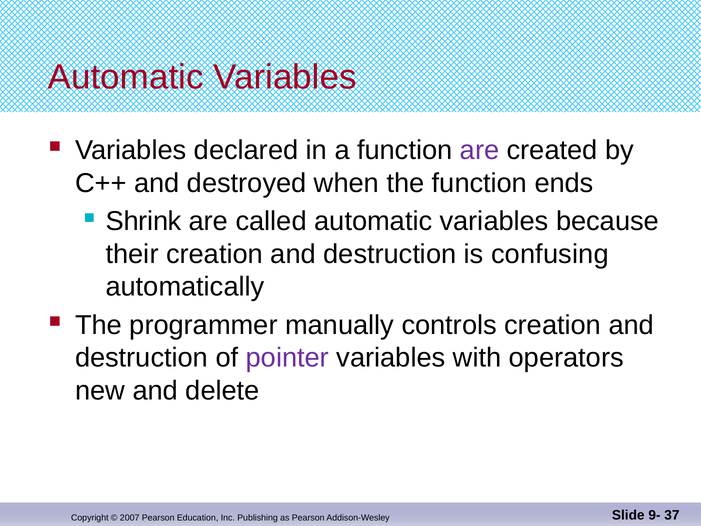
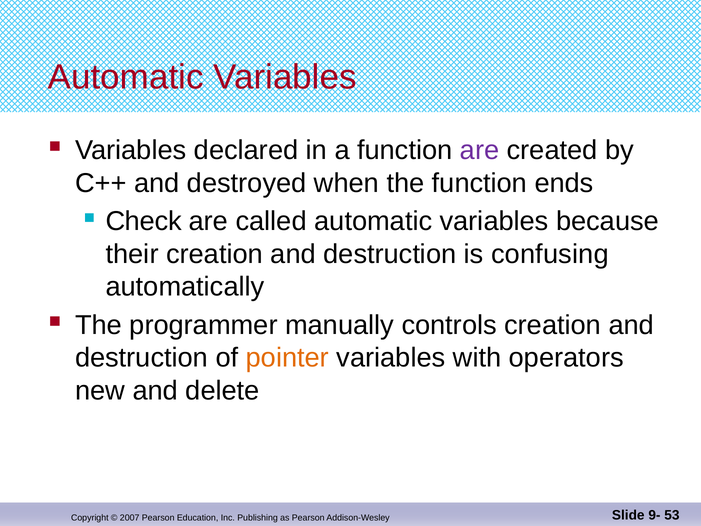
Shrink: Shrink -> Check (144, 221)
pointer colour: purple -> orange (287, 358)
37: 37 -> 53 (672, 515)
